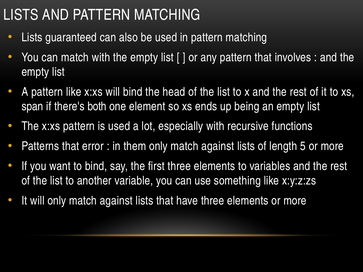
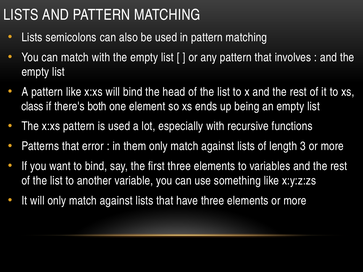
guaranteed: guaranteed -> semicolons (71, 37)
span: span -> class (32, 106)
5: 5 -> 3 (303, 146)
